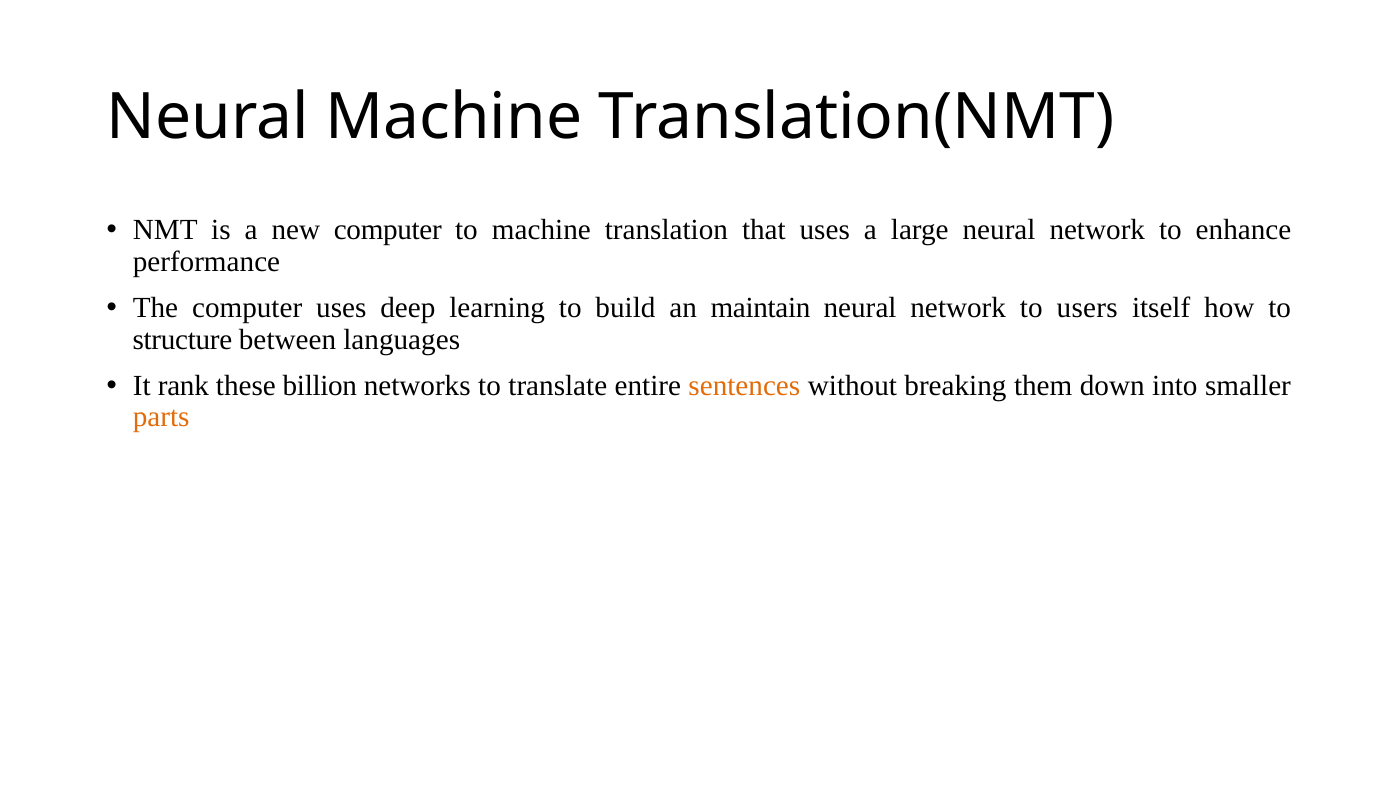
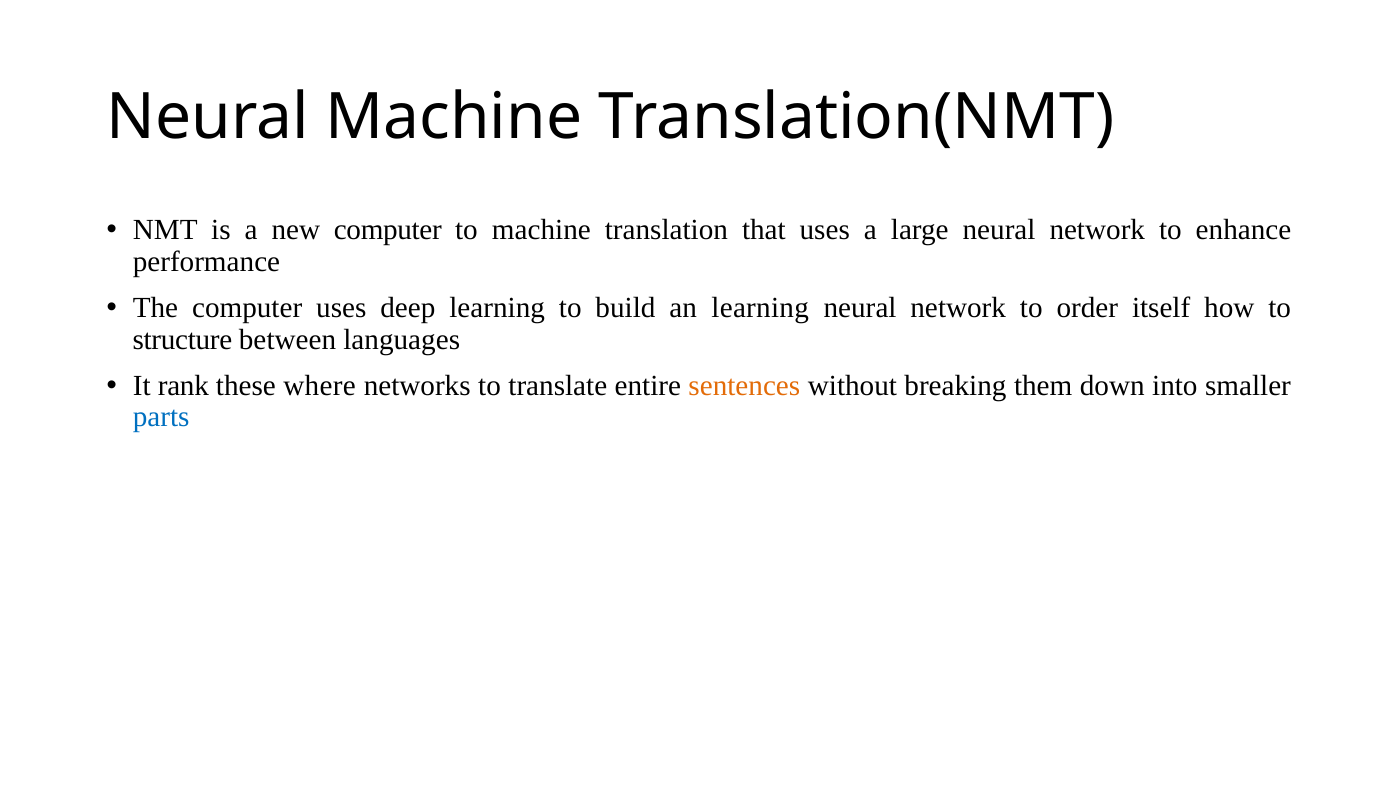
an maintain: maintain -> learning (760, 308)
users: users -> order (1087, 308)
billion: billion -> where (320, 386)
parts colour: orange -> blue (161, 417)
